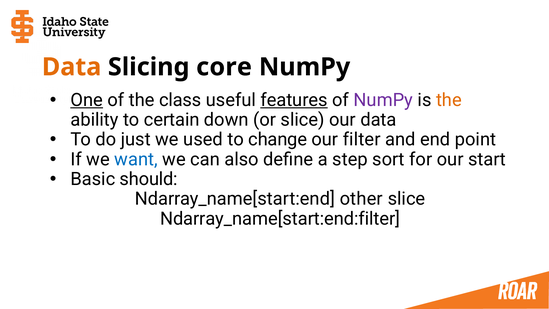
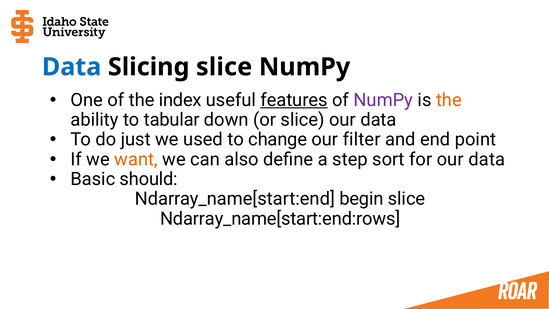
Data colour: orange -> blue (72, 67)
Slicing core: core -> slice (224, 67)
One underline: present -> none (87, 100)
class: class -> index (180, 100)
certain: certain -> tabular (172, 120)
want colour: blue -> orange (136, 159)
for our start: start -> data (487, 159)
other: other -> begin (361, 199)
Ndarray_name[start:end:filter: Ndarray_name[start:end:filter -> Ndarray_name[start:end:rows (280, 219)
